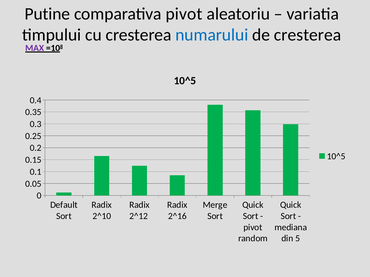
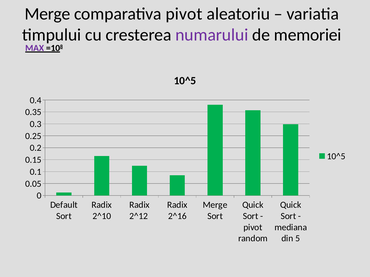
Putine: Putine -> Merge (47, 14)
numarului colour: blue -> purple (212, 35)
de cresterea: cresterea -> memoriei (308, 35)
